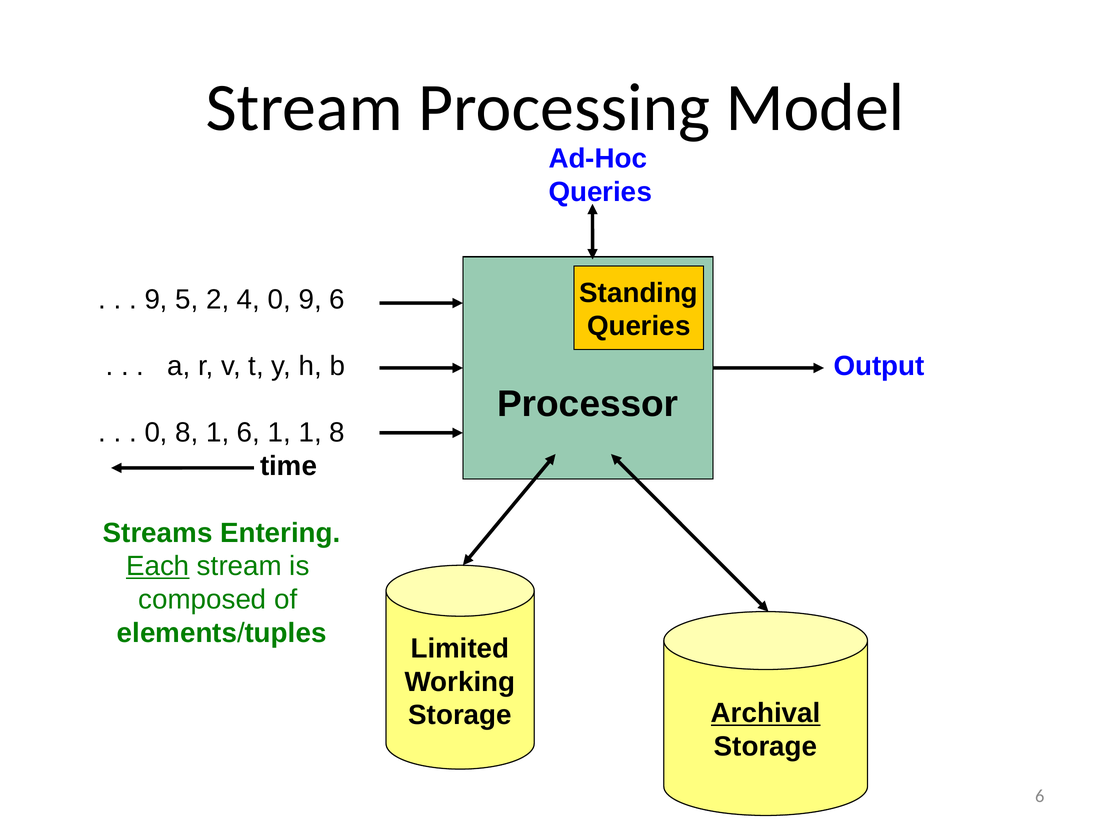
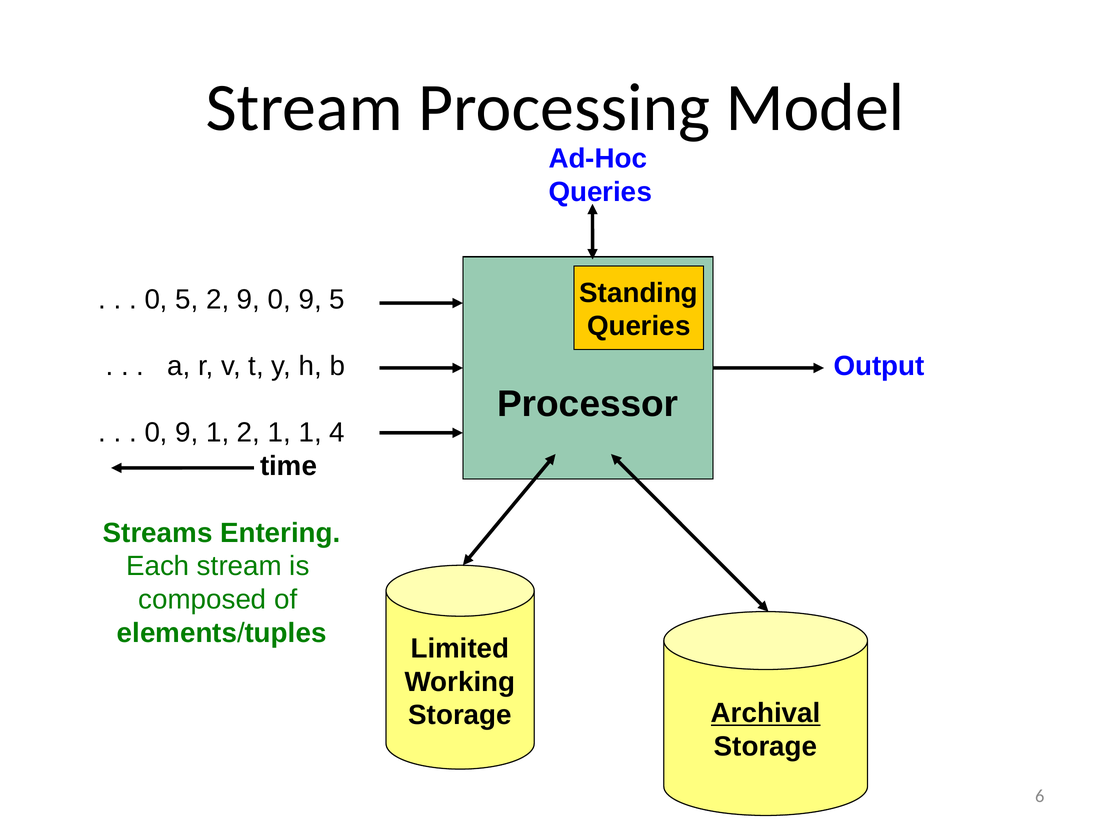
9: 9 -> 0 (156, 299)
2 4: 4 -> 9 (248, 299)
9 6: 6 -> 5 (337, 299)
8: 8 -> 9 (187, 432)
1 6: 6 -> 2 (248, 432)
1 8: 8 -> 4 (337, 432)
Each underline: present -> none (158, 566)
